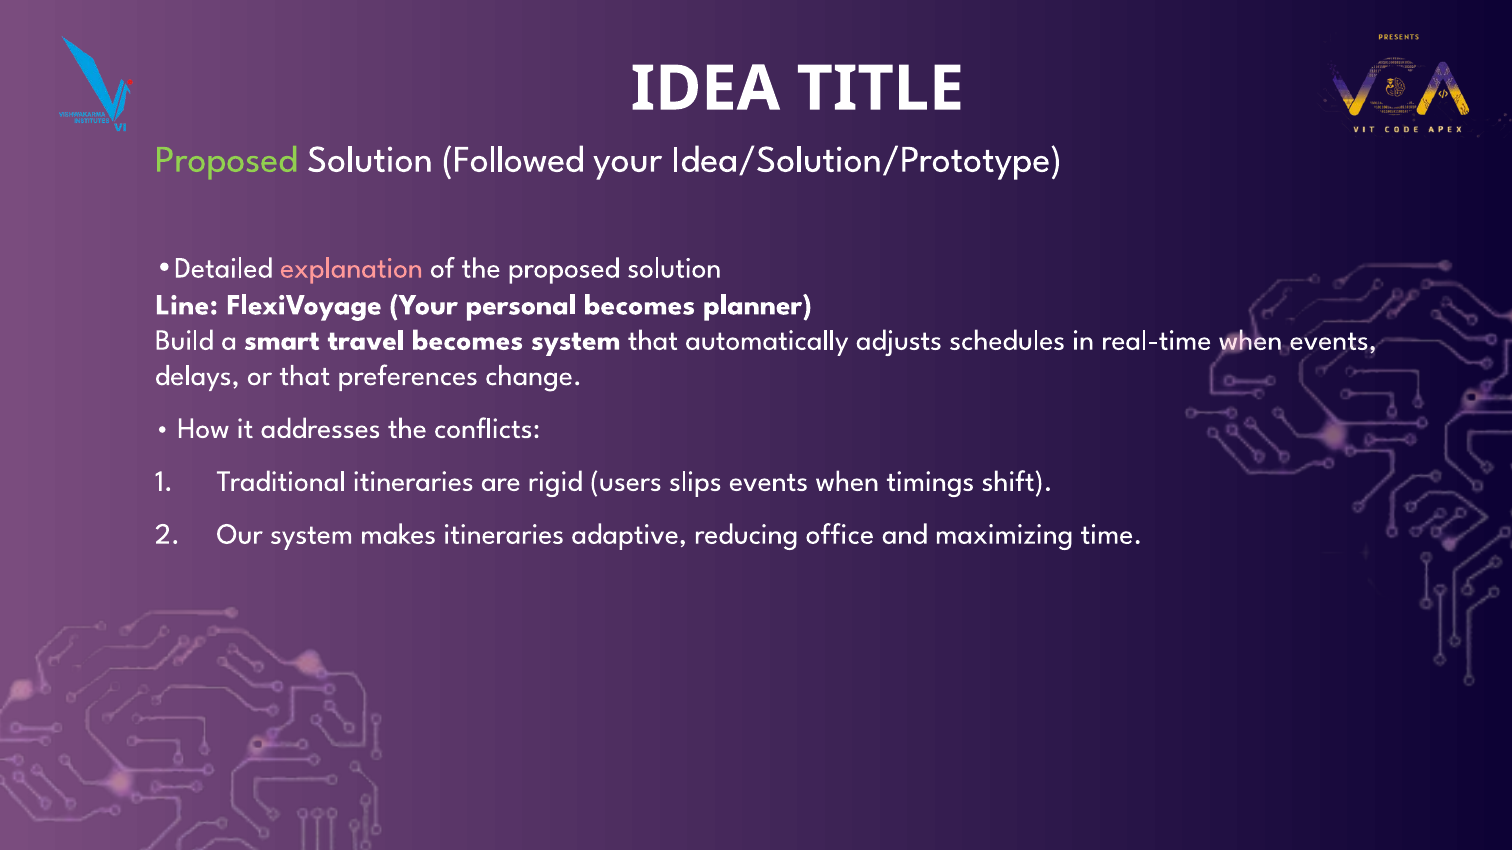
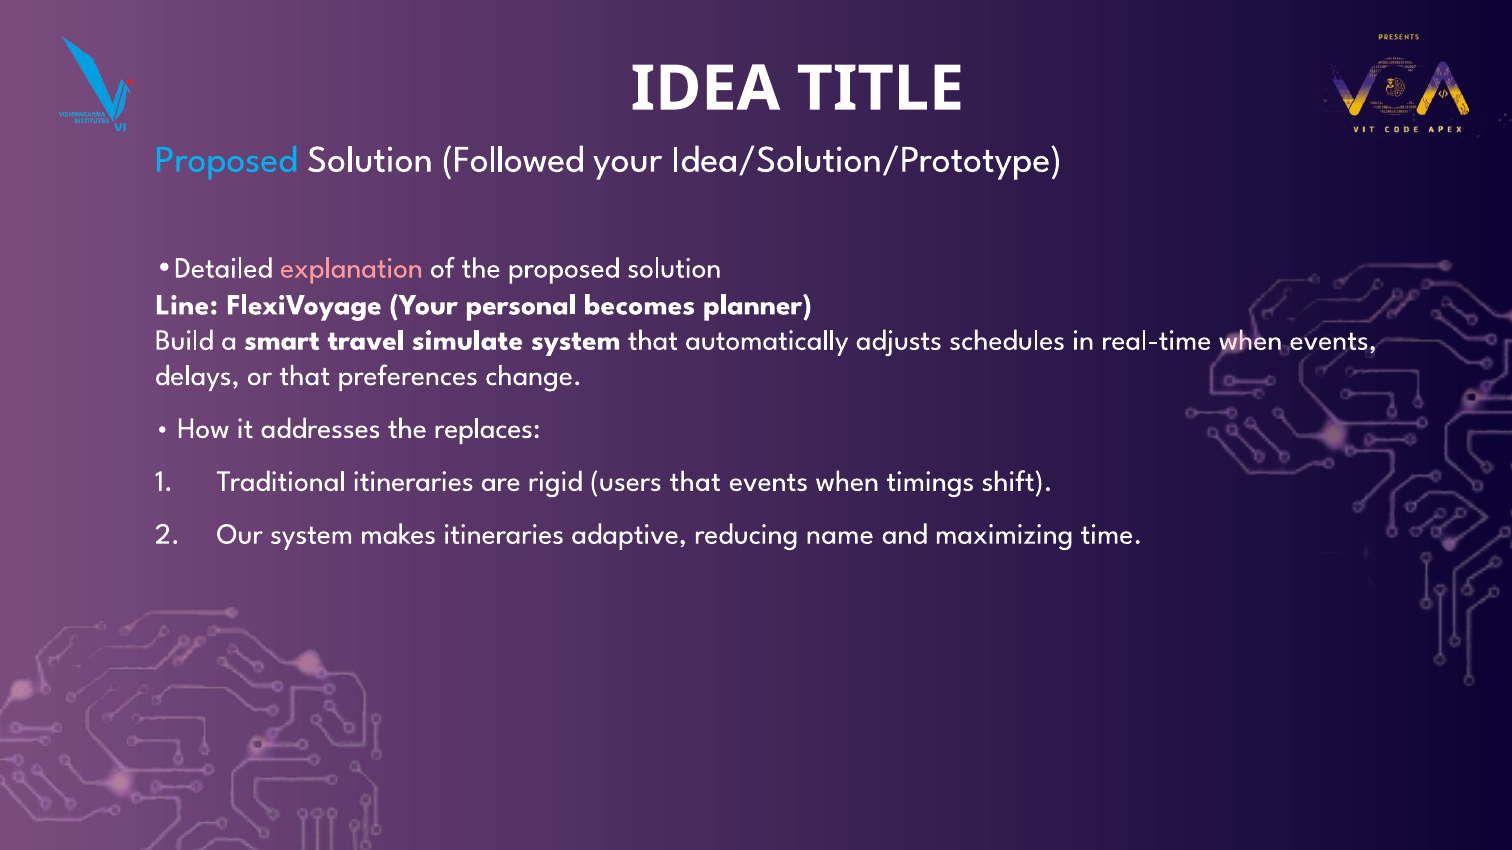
Proposed colour: light green -> light blue (226, 159)
travel becomes: becomes -> simulate (468, 340)
conflicts: conflicts -> replaces (487, 428)
users slips: slips -> that (695, 481)
office: office -> name (840, 534)
